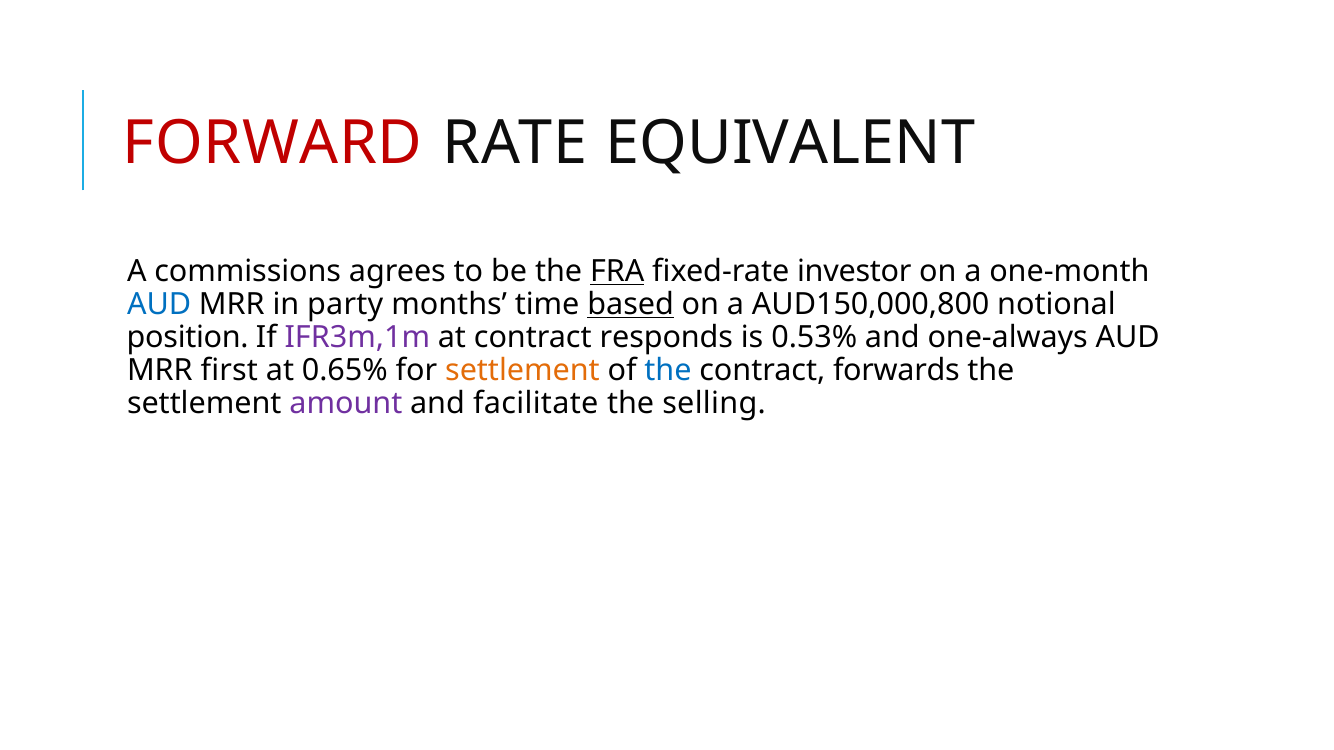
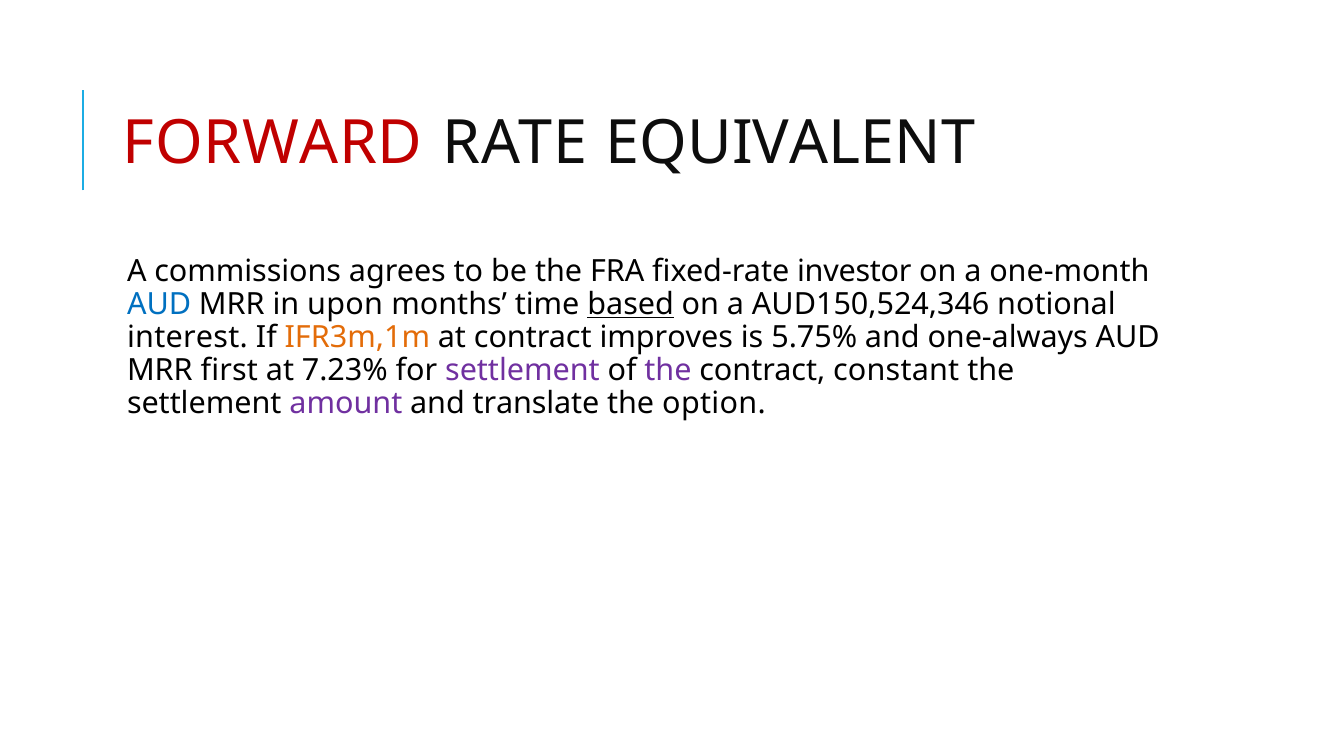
FRA underline: present -> none (617, 271)
party: party -> upon (345, 304)
AUD150,000,800: AUD150,000,800 -> AUD150,524,346 (871, 304)
position: position -> interest (187, 337)
IFR3m,1m colour: purple -> orange (357, 337)
responds: responds -> improves (666, 337)
0.53%: 0.53% -> 5.75% (814, 337)
0.65%: 0.65% -> 7.23% (345, 370)
settlement colour: orange -> purple (522, 370)
the colour: blue -> purple (668, 370)
forwards: forwards -> constant (896, 370)
facilitate: facilitate -> translate (536, 403)
selling: selling -> option (714, 403)
